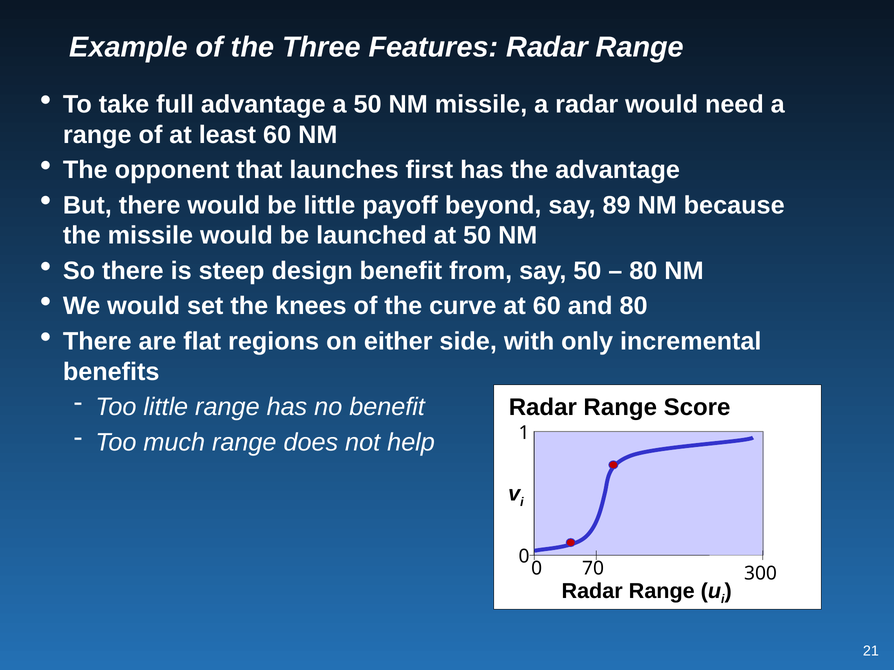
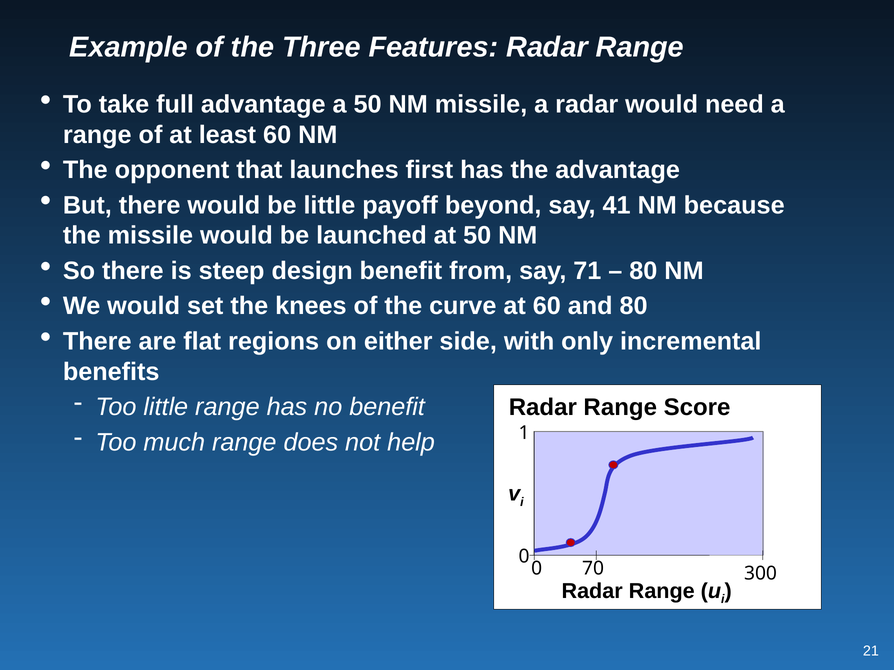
89: 89 -> 41 (617, 205)
say 50: 50 -> 71 (587, 271)
